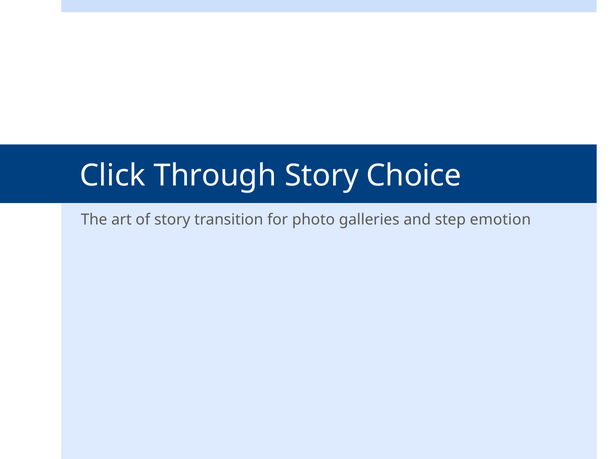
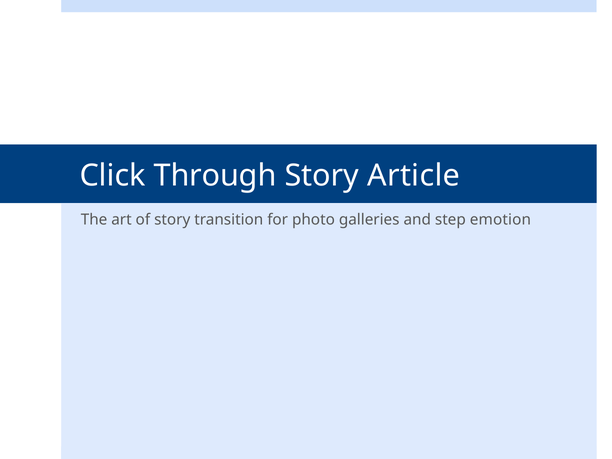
Choice: Choice -> Article (414, 176)
